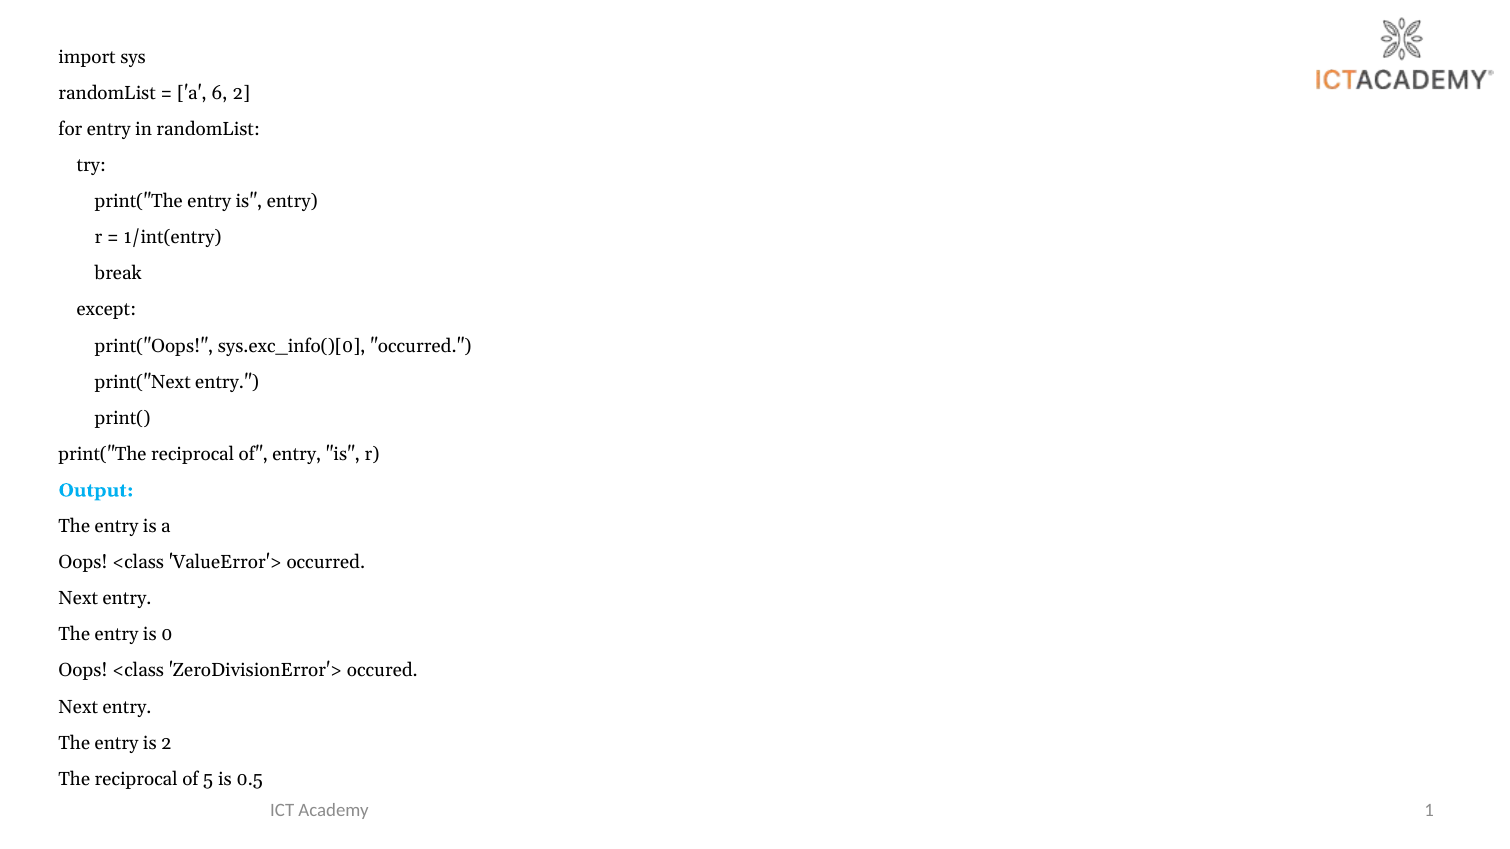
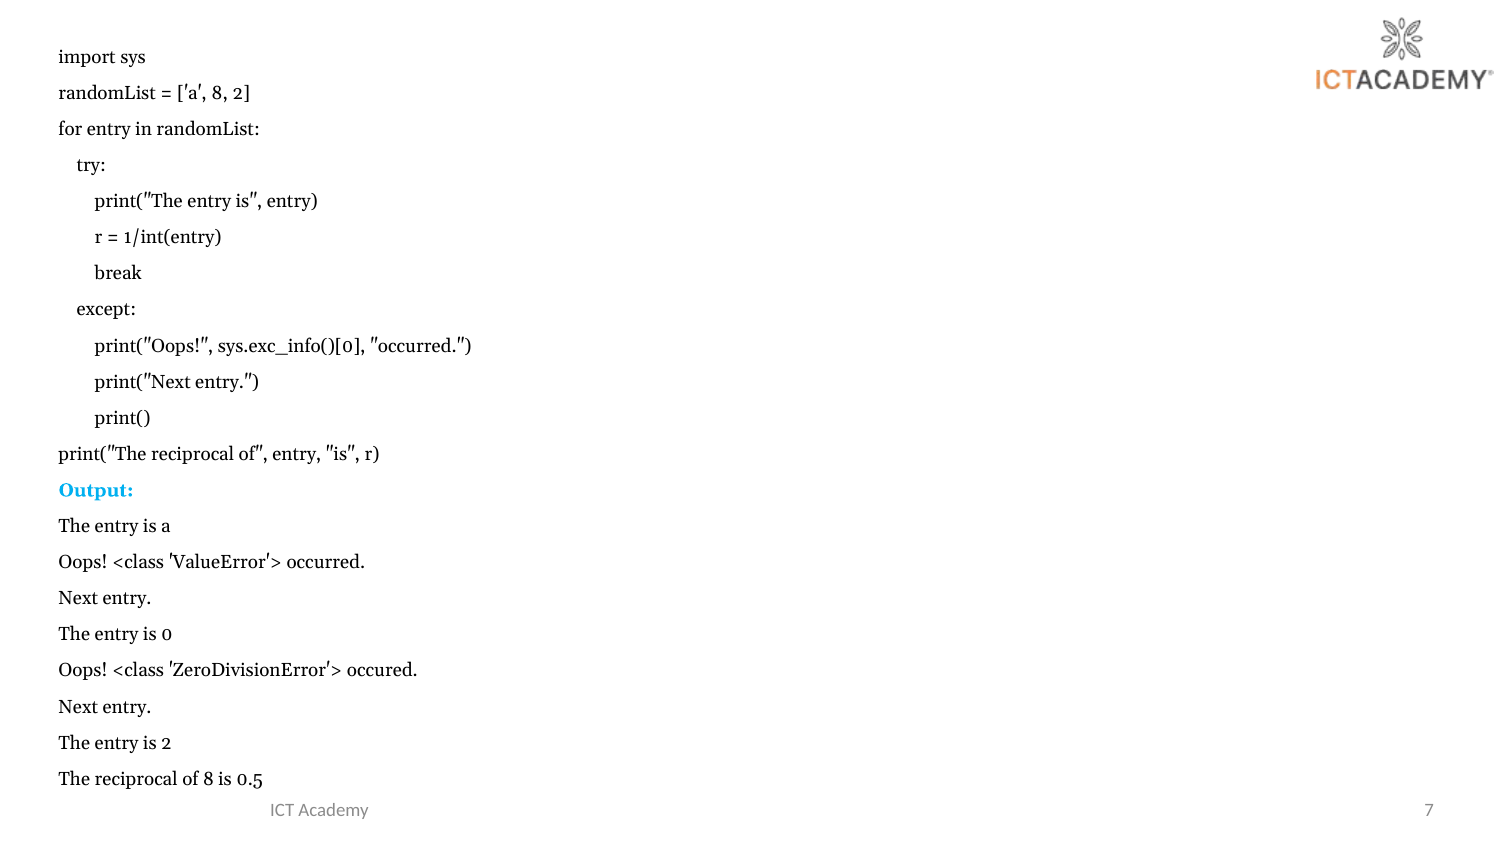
a 6: 6 -> 8 (220, 93)
of 5: 5 -> 8 (208, 779)
1: 1 -> 7 (1429, 811)
